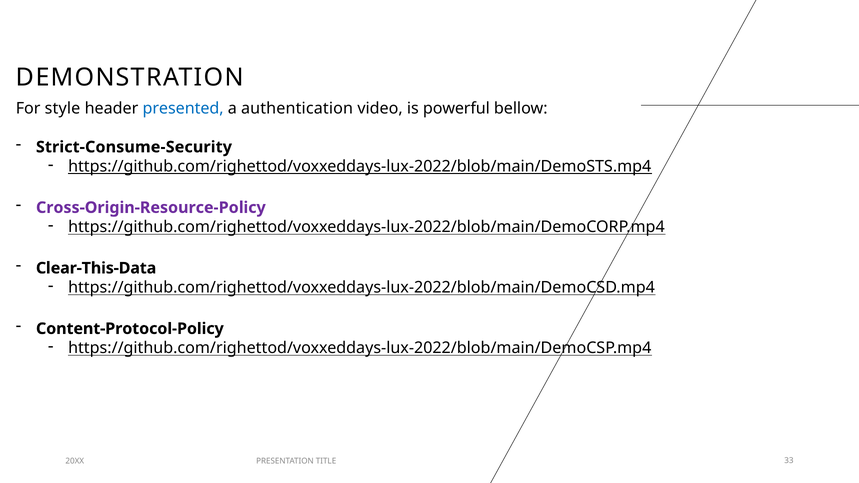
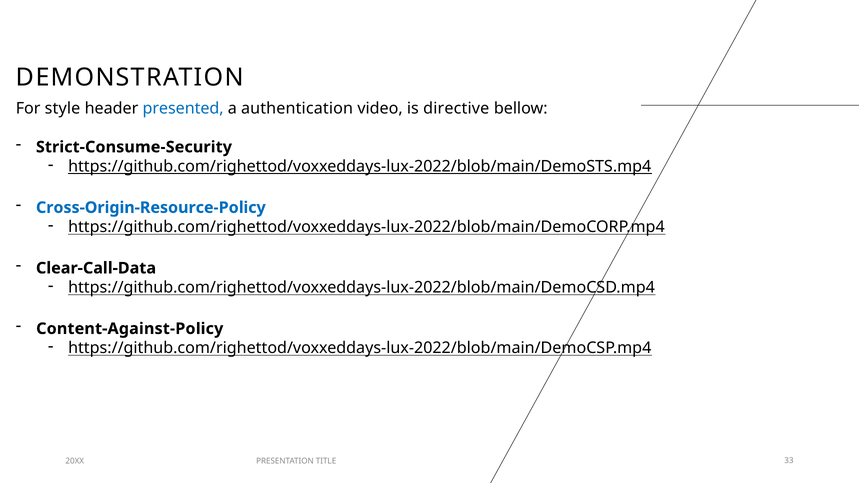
powerful: powerful -> directive (456, 108)
Cross-Origin-Resource-Policy colour: purple -> blue (151, 208)
Clear-This-Data: Clear-This-Data -> Clear-Call-Data (96, 268)
Content-Protocol-Policy: Content-Protocol-Policy -> Content-Against-Policy (130, 329)
